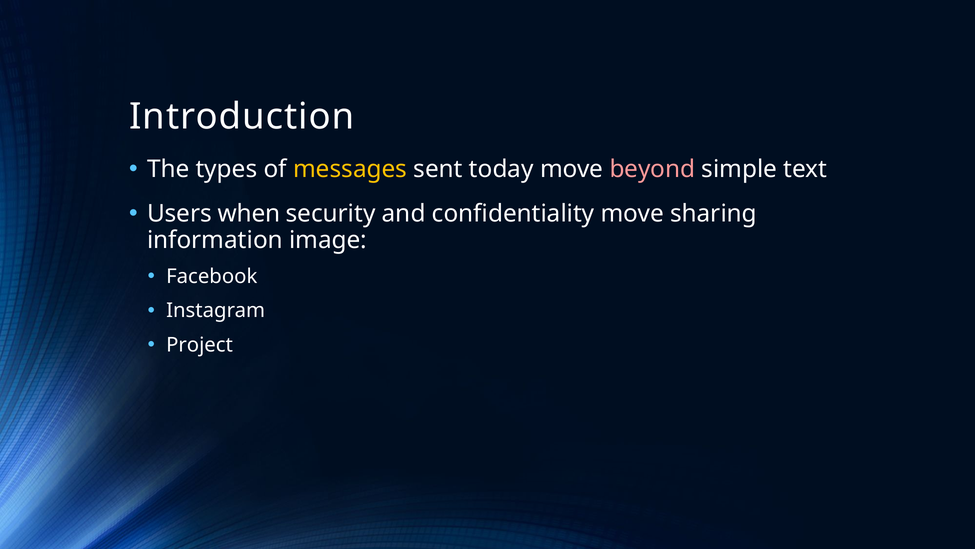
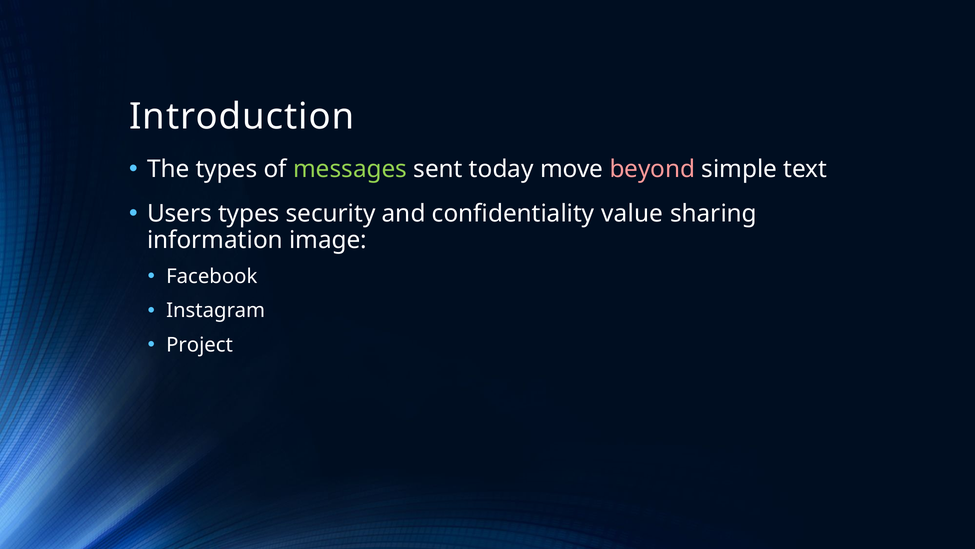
messages colour: yellow -> light green (350, 169)
Users when: when -> types (249, 214)
confidentiality move: move -> value (632, 214)
